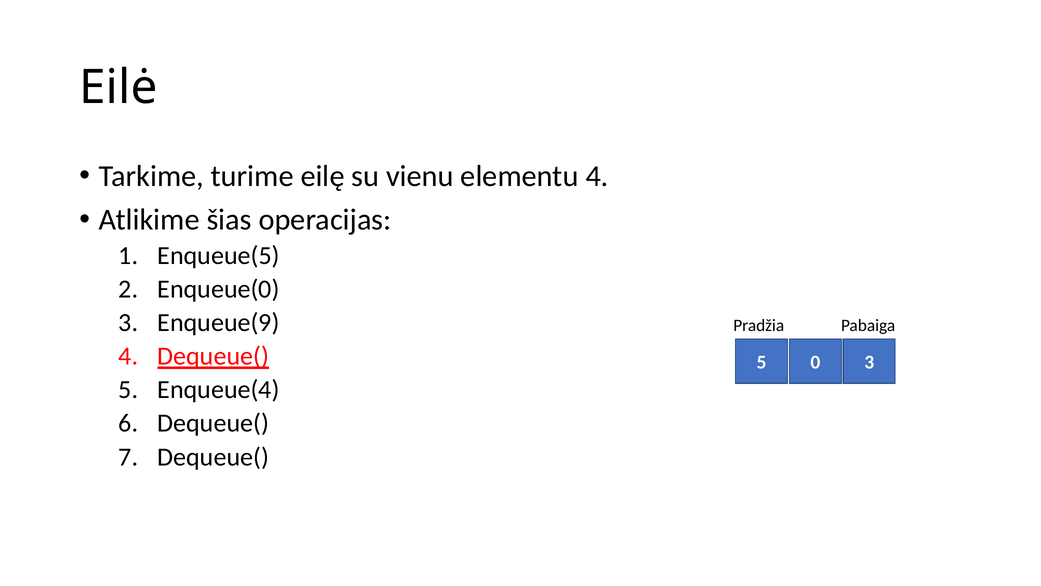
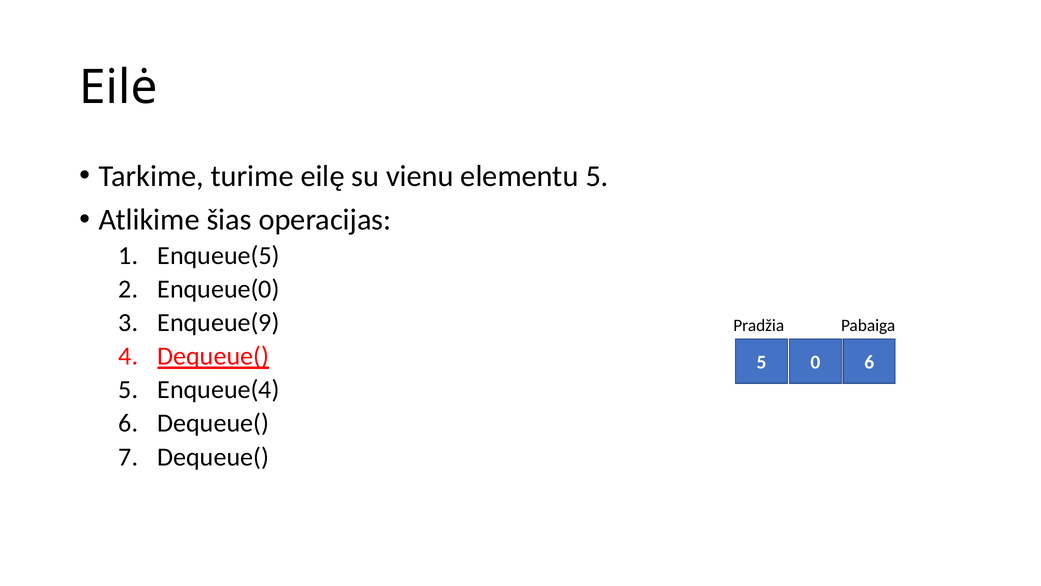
elementu 4: 4 -> 5 (597, 176)
0 3: 3 -> 6 (869, 362)
